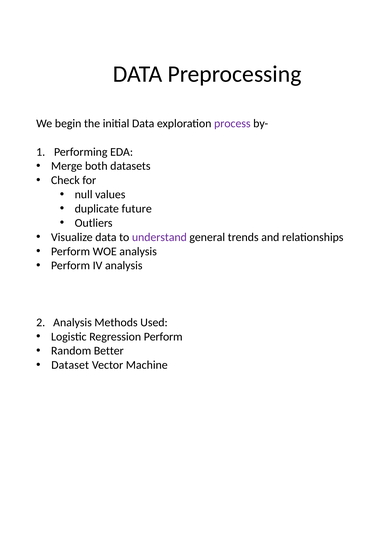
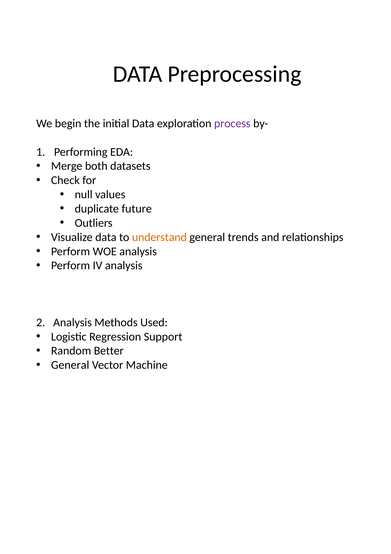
understand colour: purple -> orange (159, 237)
Regression Perform: Perform -> Support (163, 336)
Dataset: Dataset -> General (70, 365)
